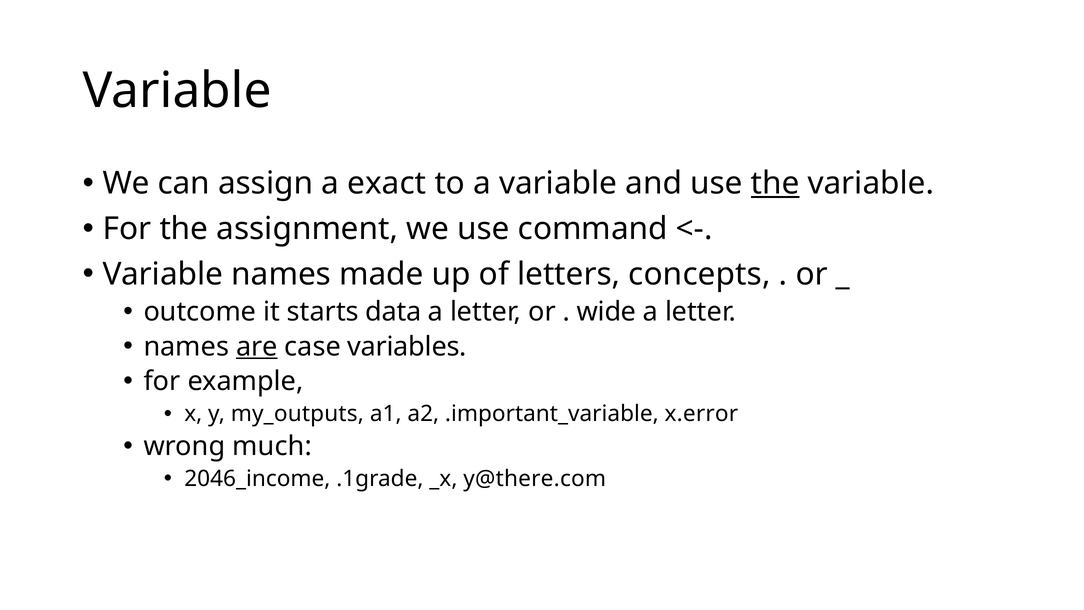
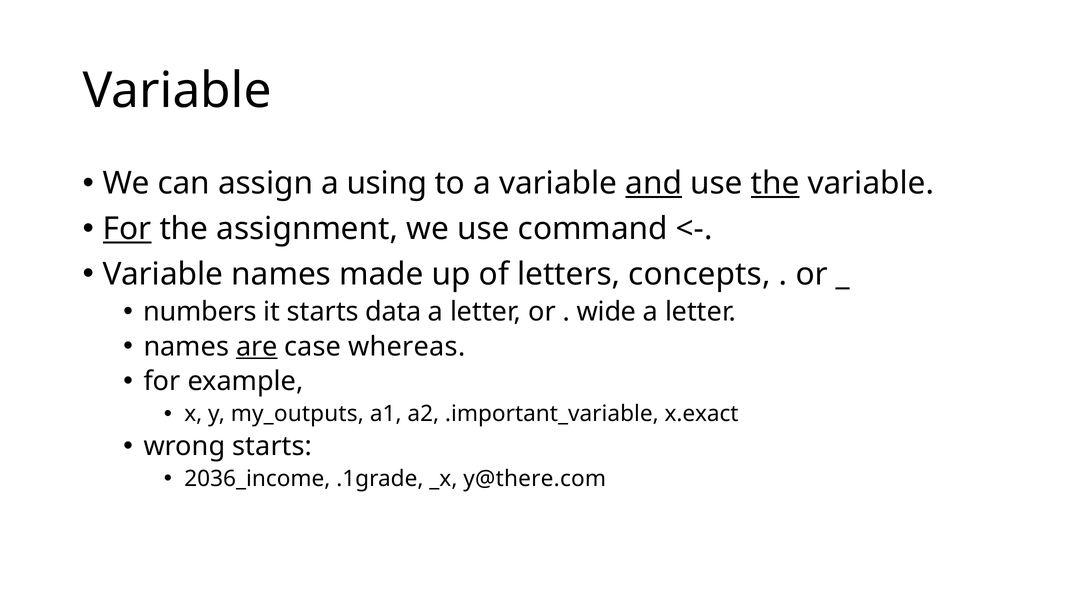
exact: exact -> using (387, 183)
and underline: none -> present (654, 183)
For underline: none -> present (127, 229)
outcome: outcome -> numbers (200, 312)
variables: variables -> whereas (407, 346)
x.error: x.error -> x.exact (702, 414)
wrong much: much -> starts (272, 446)
2046_income: 2046_income -> 2036_income (257, 479)
